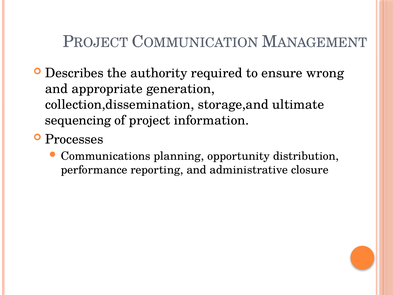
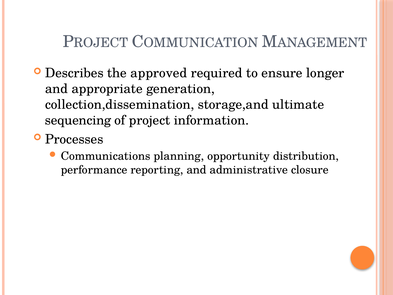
authority: authority -> approved (159, 73)
wrong: wrong -> longer (325, 73)
